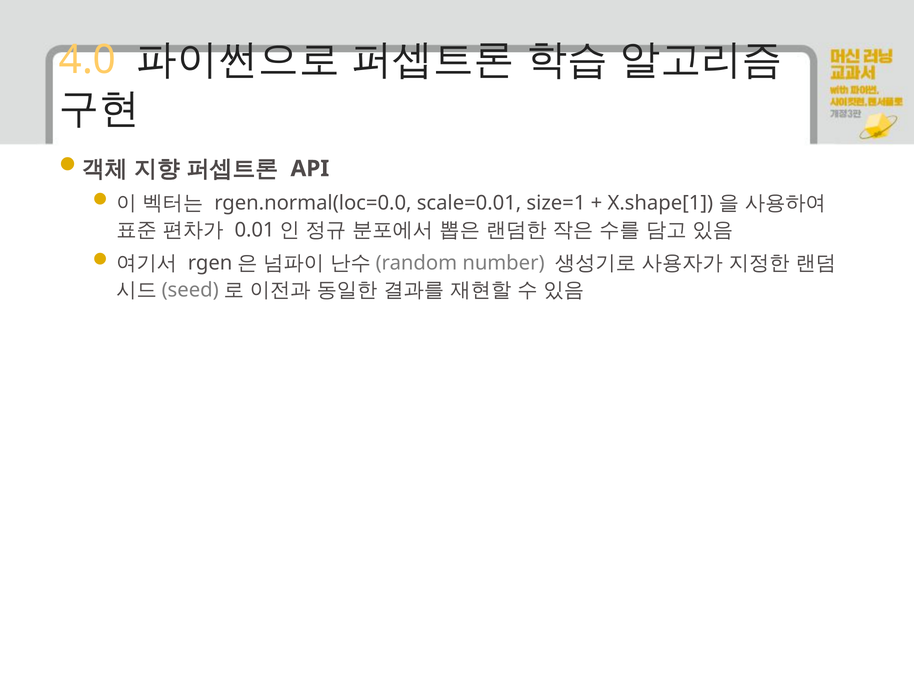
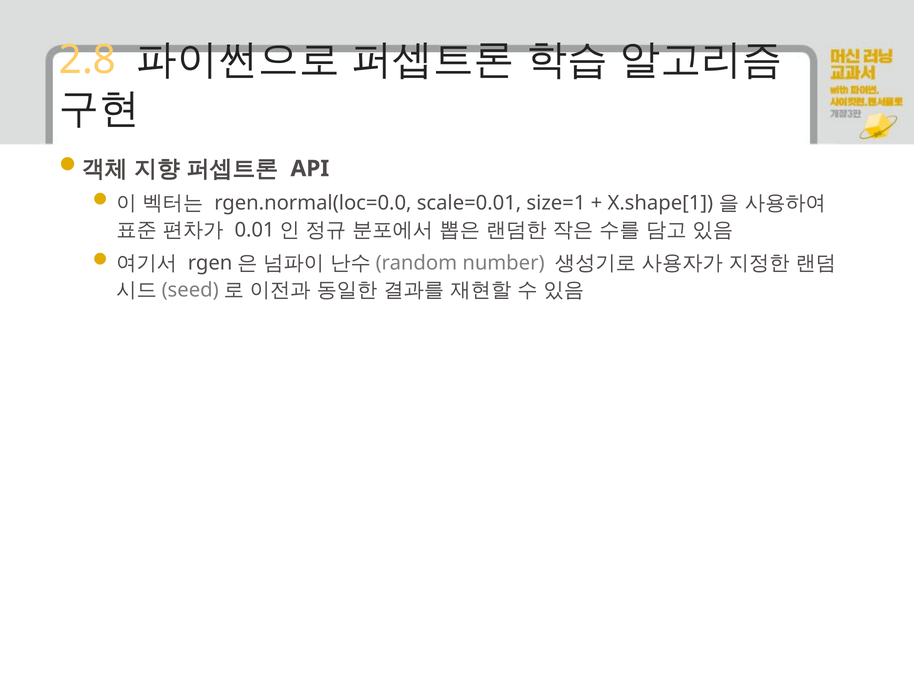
4.0: 4.0 -> 2.8 (87, 60)
